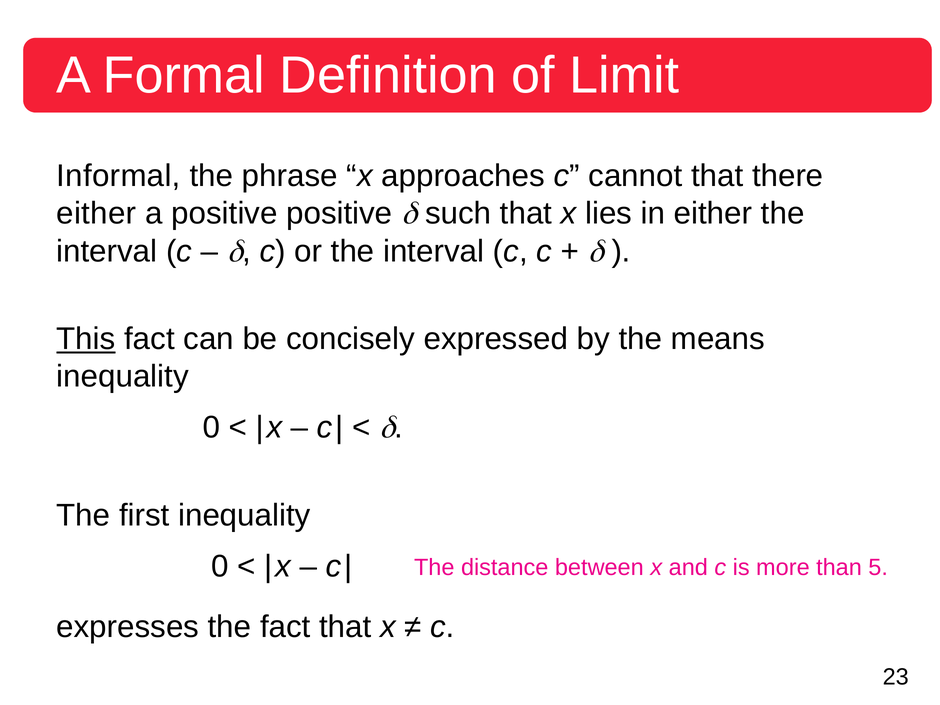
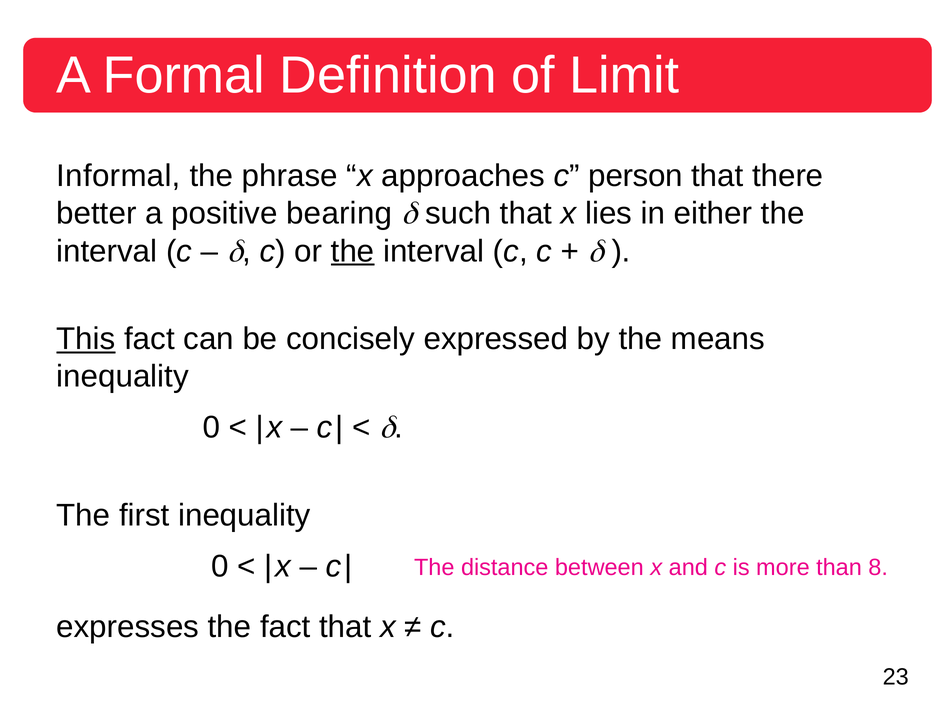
cannot: cannot -> person (636, 176)
either: either -> better (96, 214)
positive positive: positive -> bearing (339, 214)
the underline: none -> present (353, 251)
5: 5 -> 8 (878, 567)
